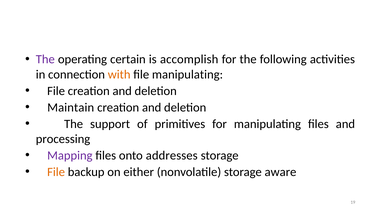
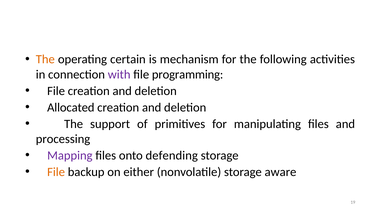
The colour: purple -> orange (45, 59)
accomplish: accomplish -> mechanism (189, 59)
with colour: orange -> purple (119, 74)
file manipulating: manipulating -> programming (188, 74)
Maintain: Maintain -> Allocated (71, 107)
addresses: addresses -> defending (172, 155)
